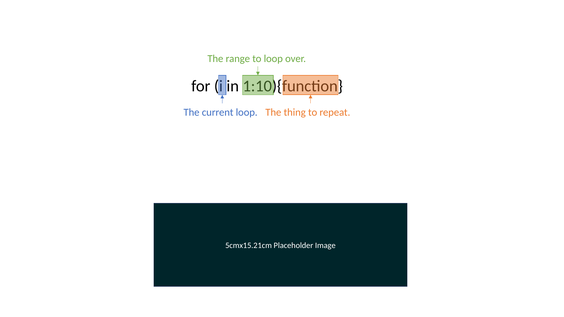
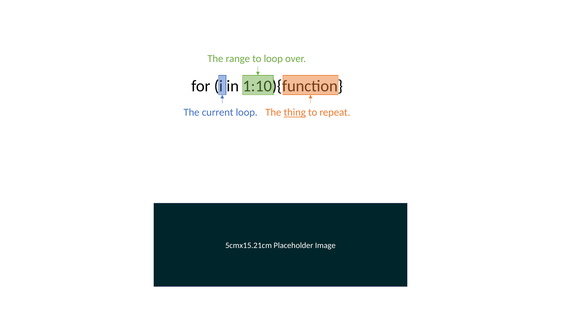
thing underline: none -> present (295, 113)
